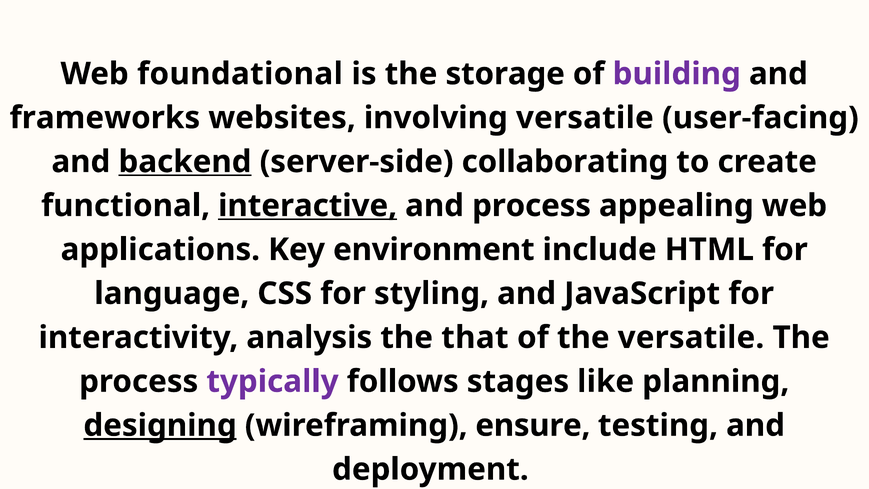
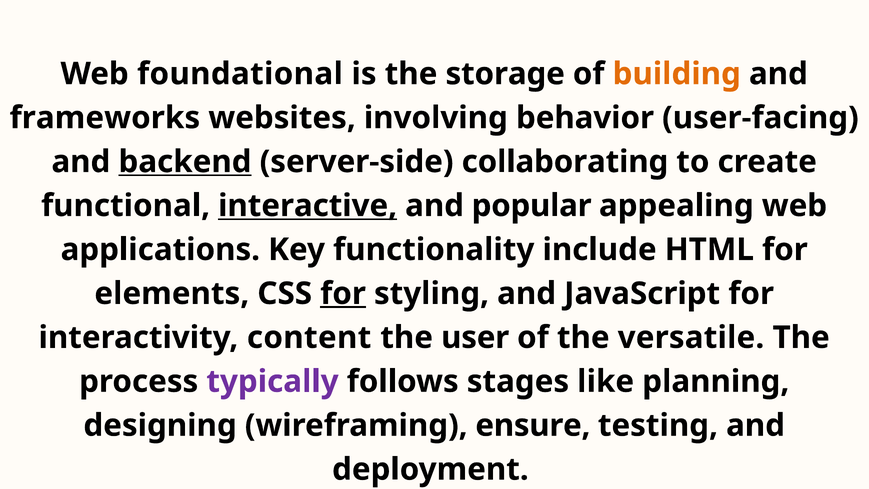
building colour: purple -> orange (677, 74)
involving versatile: versatile -> behavior (585, 118)
and process: process -> popular (532, 206)
environment: environment -> functionality (434, 250)
language: language -> elements (172, 293)
for underline: none -> present (343, 293)
analysis: analysis -> content (309, 337)
that: that -> user (475, 337)
designing underline: present -> none (160, 425)
